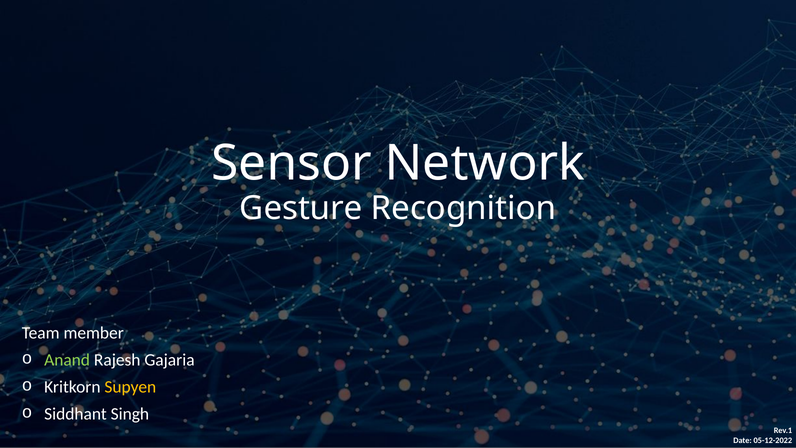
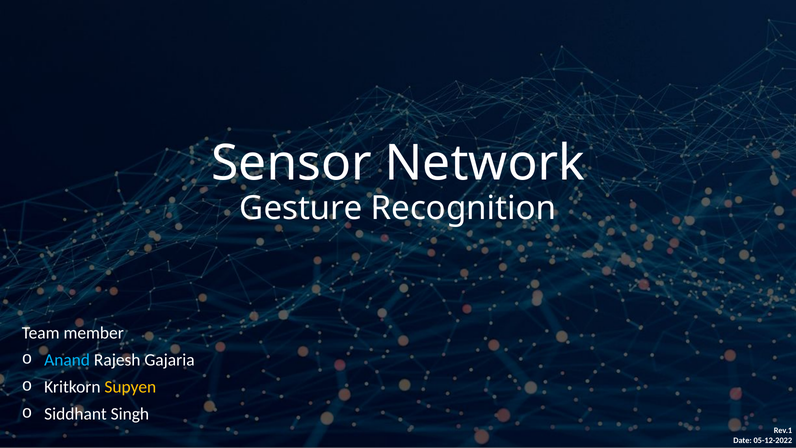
Anand colour: light green -> light blue (67, 360)
